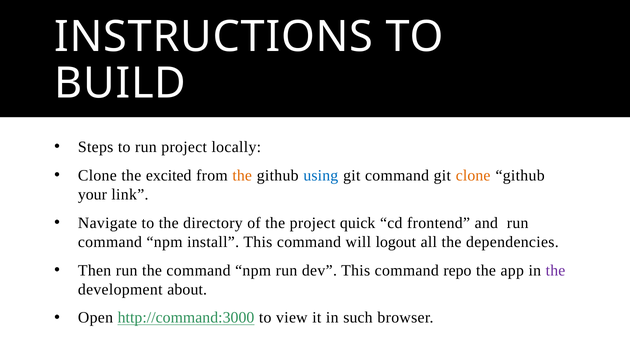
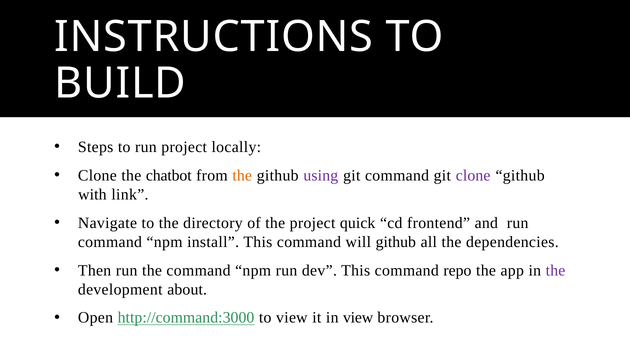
excited: excited -> chatbot (169, 175)
using colour: blue -> purple (321, 175)
clone colour: orange -> purple (473, 175)
your: your -> with (92, 194)
will logout: logout -> github (396, 242)
in such: such -> view (358, 317)
